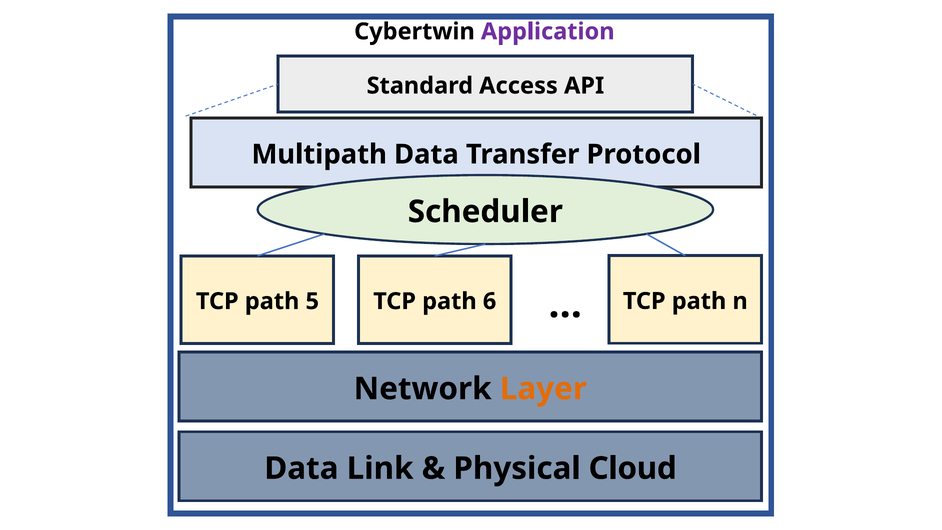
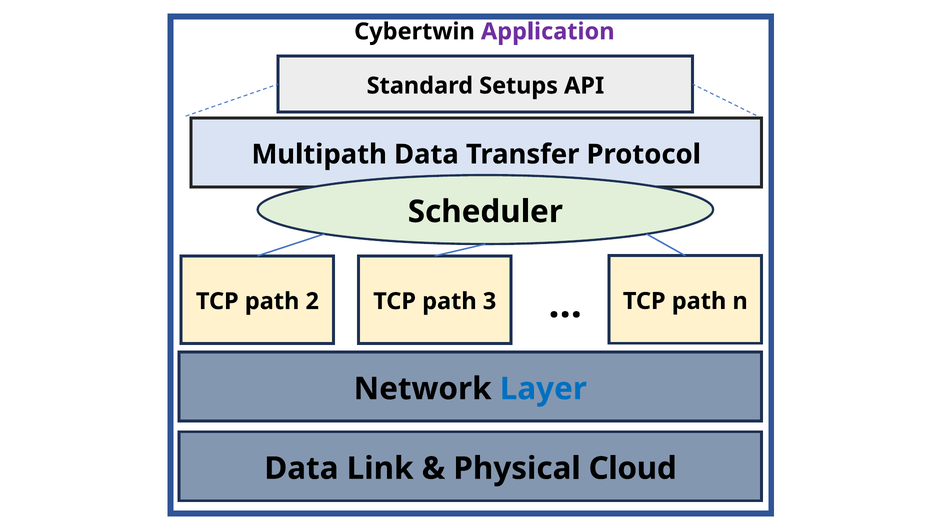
Access: Access -> Setups (519, 86)
5: 5 -> 2 (312, 301)
6: 6 -> 3 (490, 301)
Layer colour: orange -> blue (543, 389)
